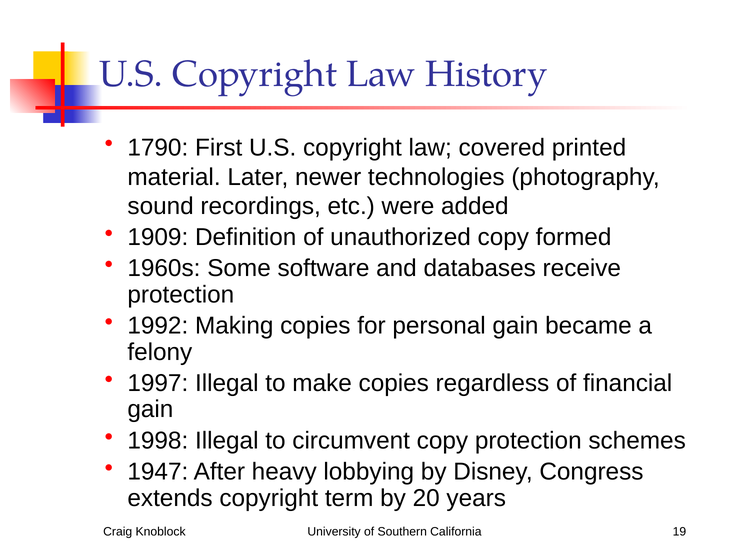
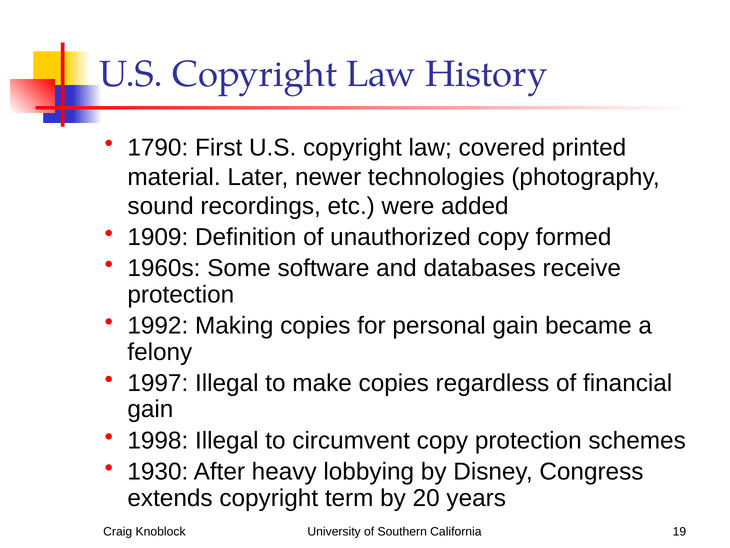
1947: 1947 -> 1930 (158, 471)
